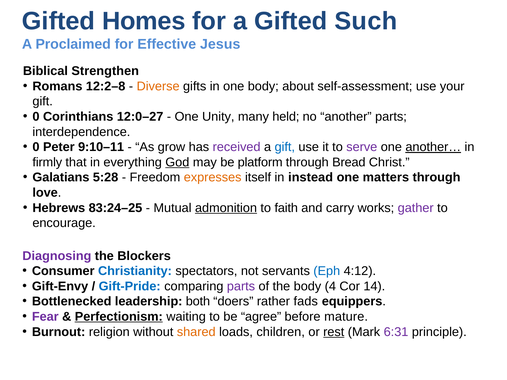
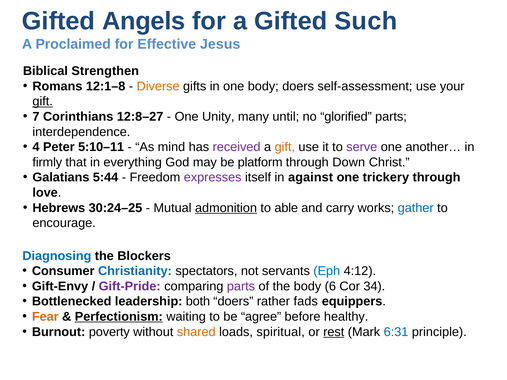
Homes: Homes -> Angels (144, 21)
12:2–8: 12:2–8 -> 12:1–8 (106, 86)
body about: about -> doers (298, 86)
gift underline: none -> present (43, 102)
0: 0 -> 7 (36, 117)
12:0–27: 12:0–27 -> 12:8–27 (140, 117)
held: held -> until (286, 117)
another: another -> glorified (346, 117)
0: 0 -> 4 (36, 147)
9:10–11: 9:10–11 -> 5:10–11 (101, 147)
grow: grow -> mind (171, 147)
gift colour: blue -> orange (285, 147)
another… underline: present -> none (433, 147)
God underline: present -> none (177, 162)
Bread: Bread -> Down (349, 162)
5:28: 5:28 -> 5:44 (106, 178)
expresses colour: orange -> purple (213, 178)
instead: instead -> against (311, 178)
matters: matters -> trickery (386, 178)
83:24–25: 83:24–25 -> 30:24–25 (115, 208)
faith: faith -> able (286, 208)
gather colour: purple -> blue (416, 208)
Diagnosing colour: purple -> blue (57, 256)
Gift-Pride colour: blue -> purple (130, 286)
4: 4 -> 6 (330, 286)
14: 14 -> 34 (374, 286)
Fear colour: purple -> orange (45, 317)
mature: mature -> healthy (346, 317)
religion: religion -> poverty (109, 332)
children: children -> spiritual (281, 332)
6:31 colour: purple -> blue (396, 332)
